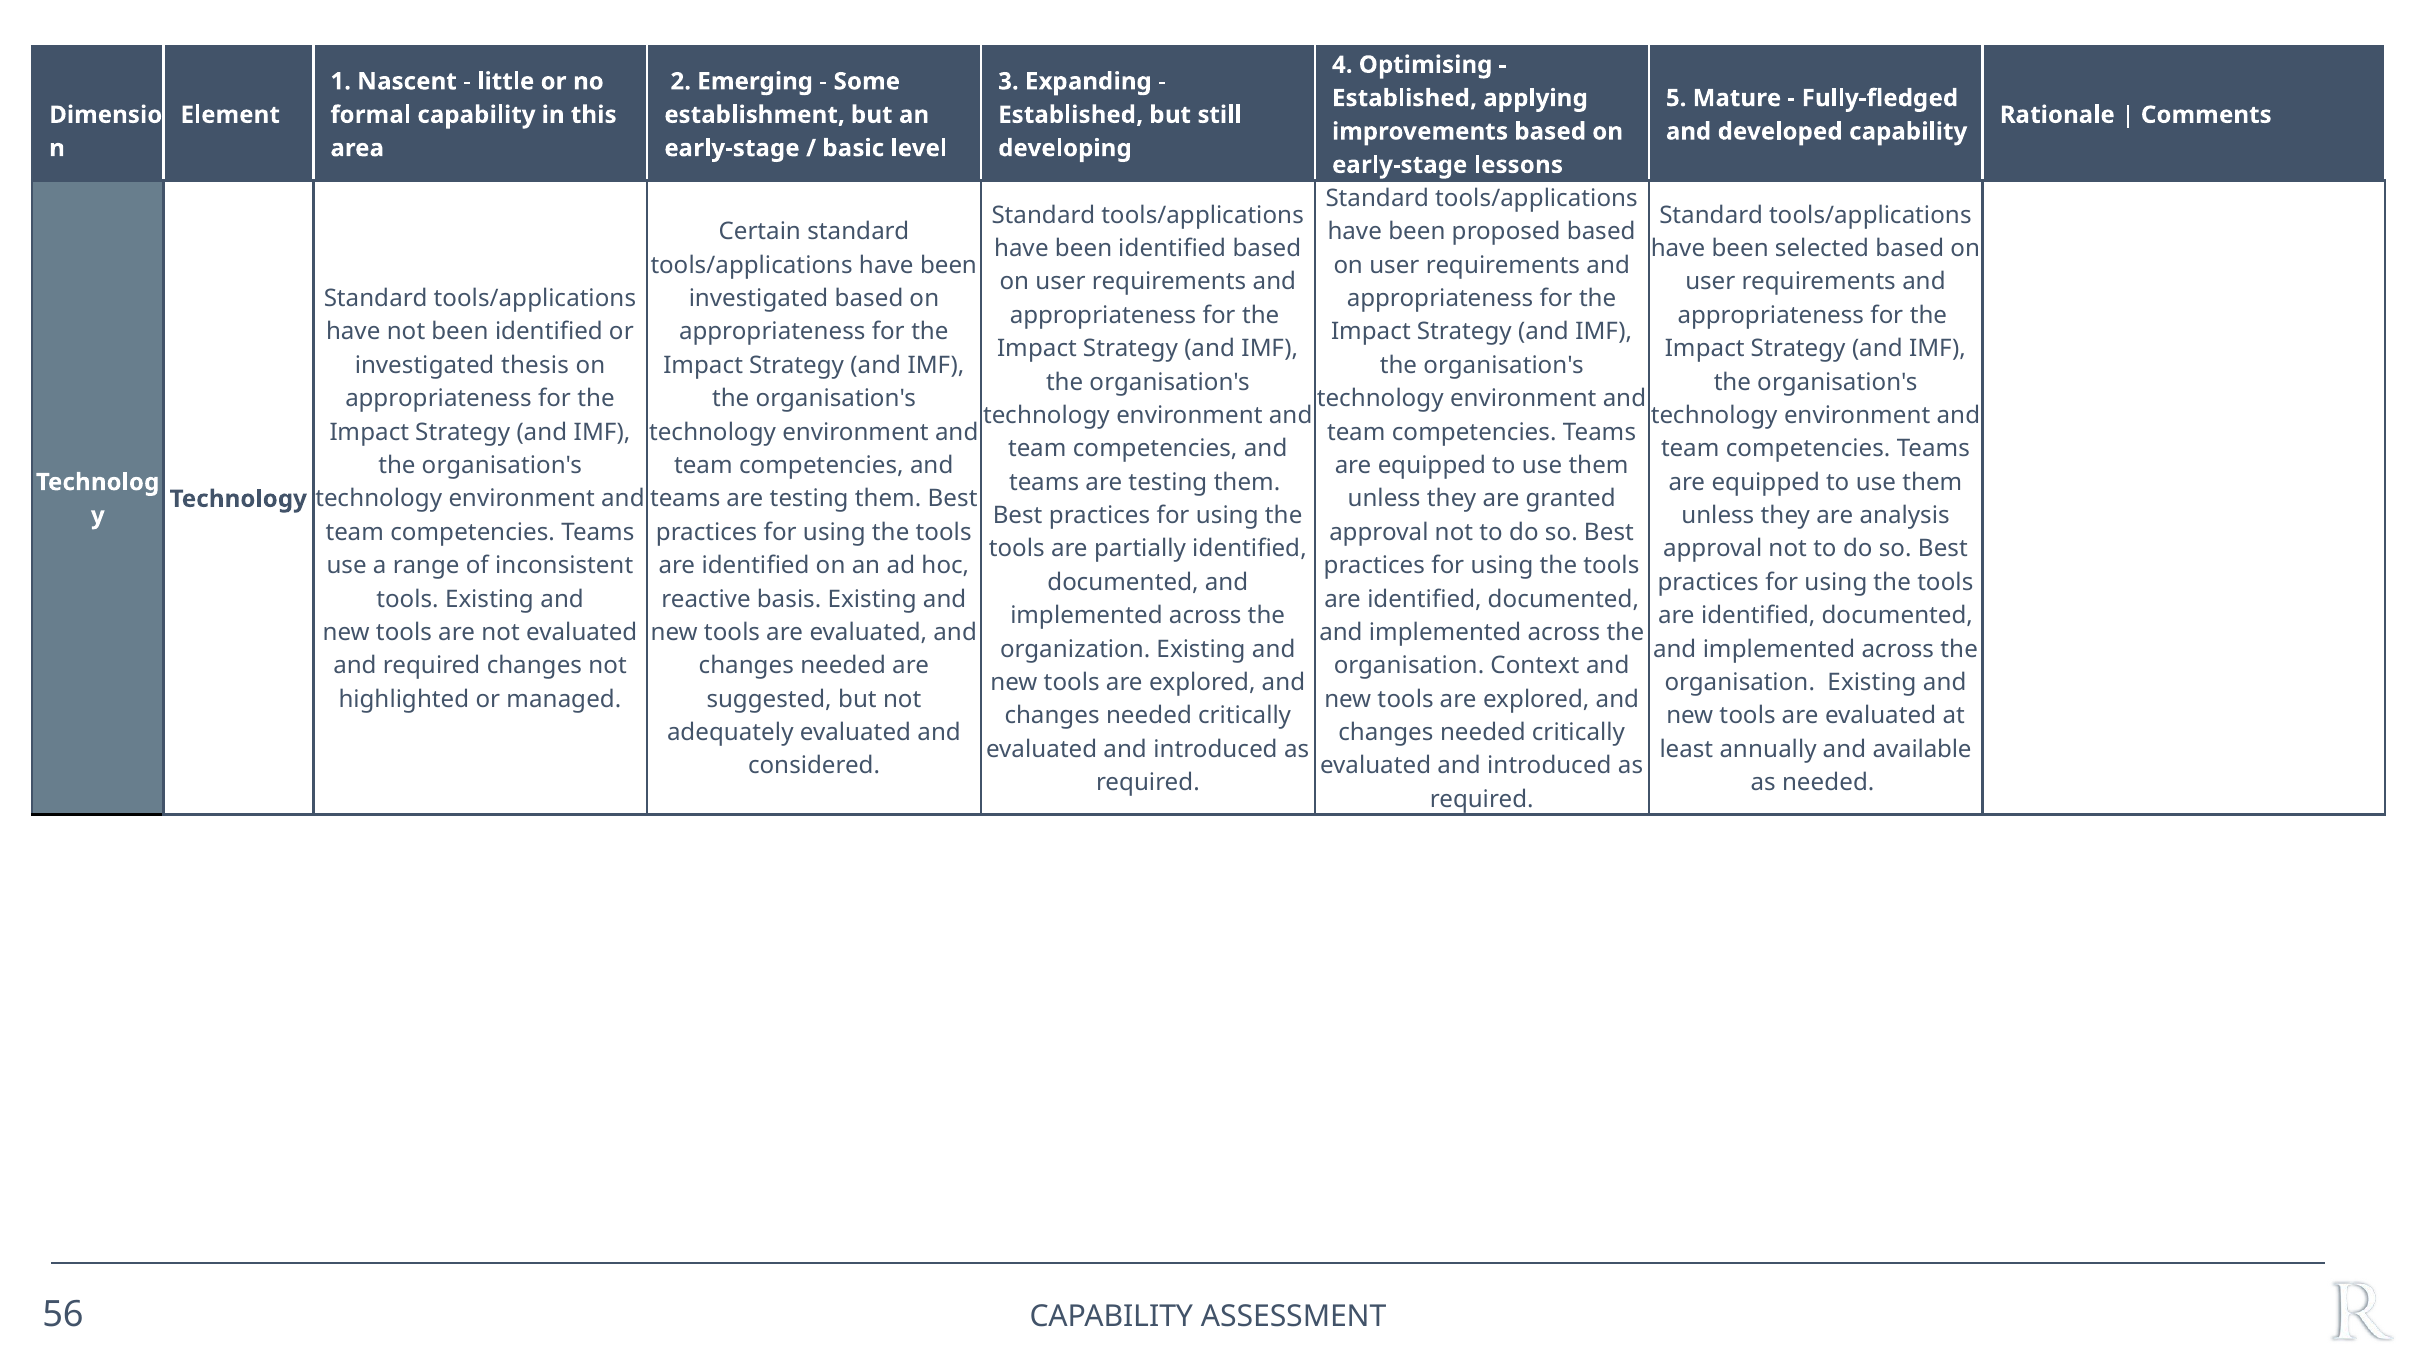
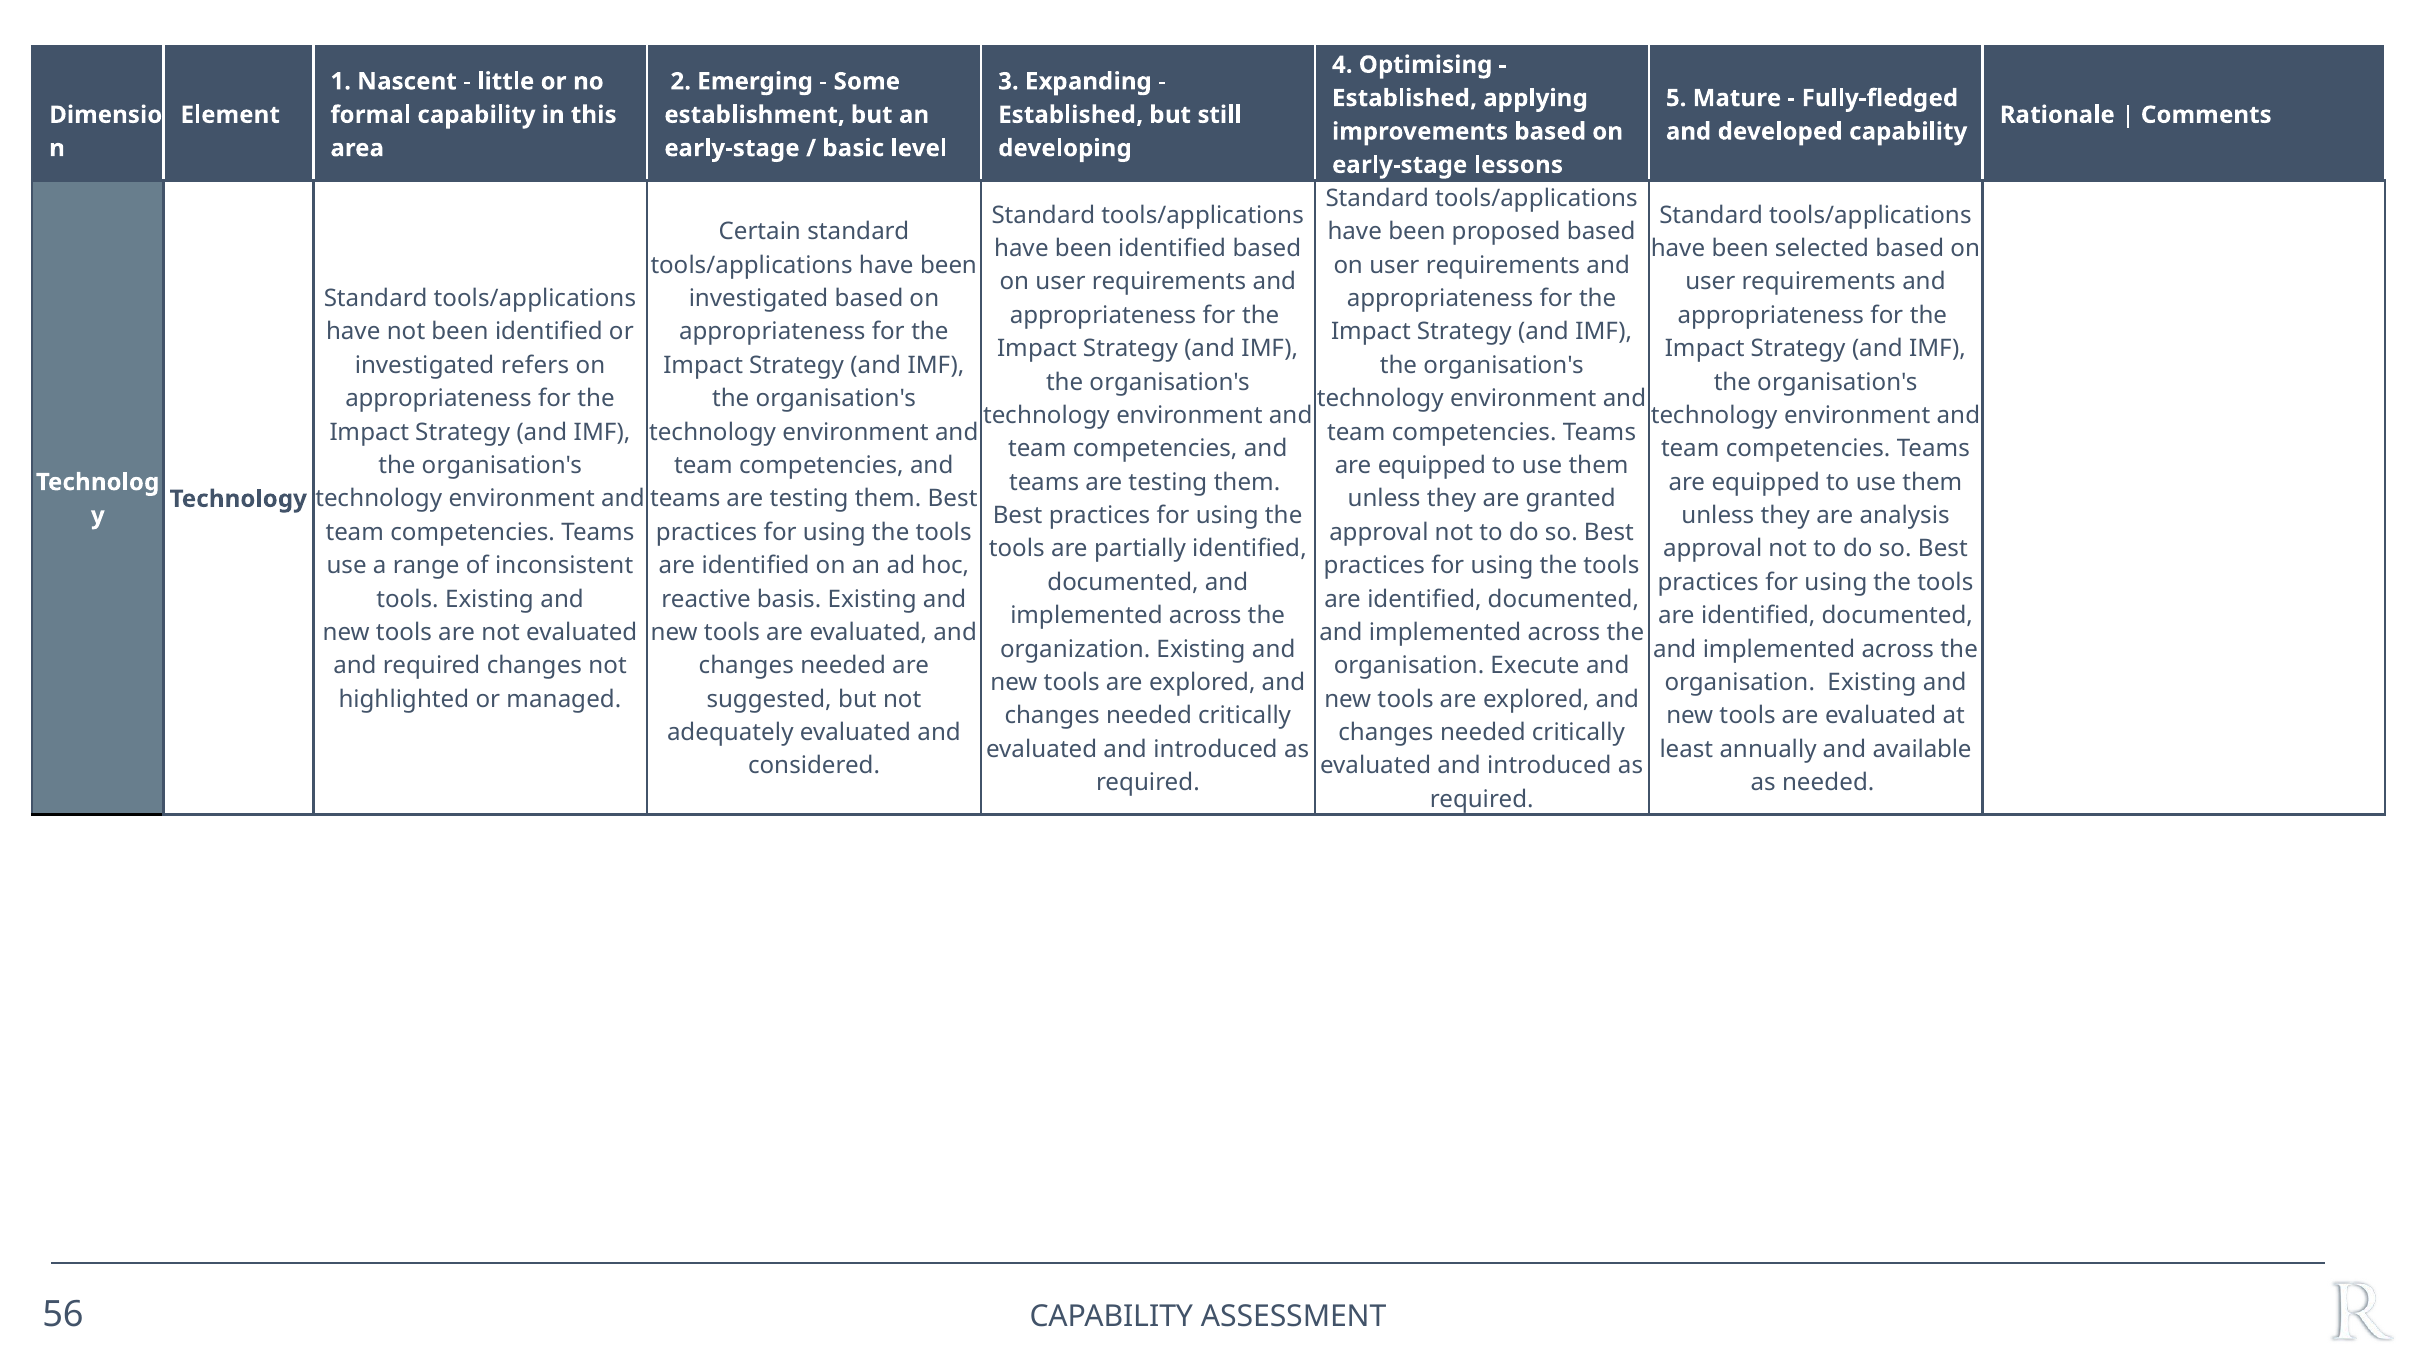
thesis: thesis -> refers (535, 365)
Context: Context -> Execute (1535, 666)
